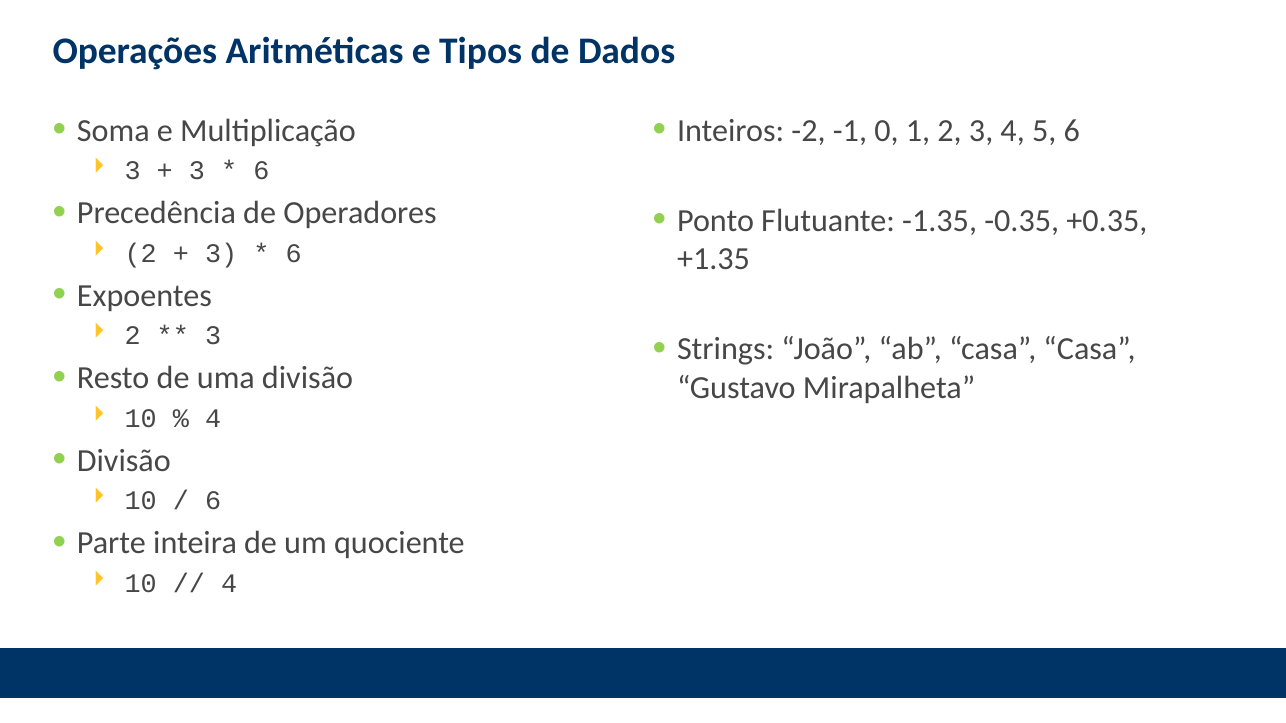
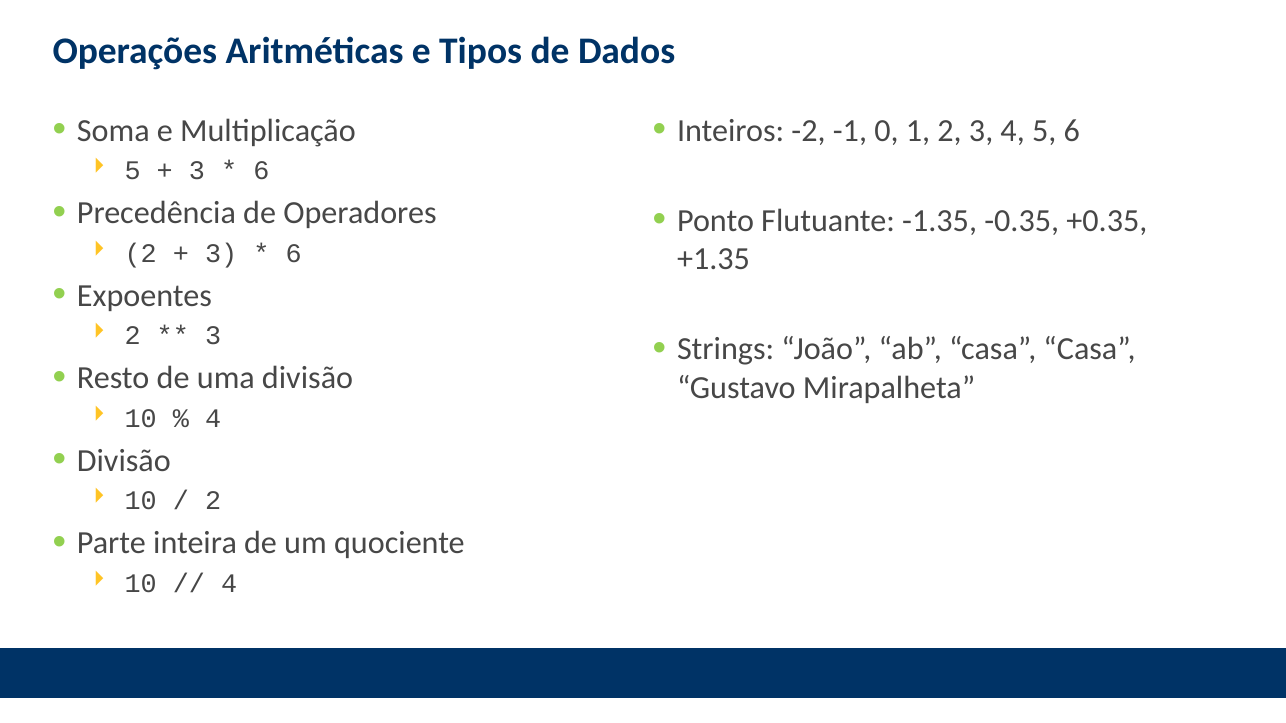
3: 3 -> 5 (133, 171)
6: 6 -> 2 (213, 501)
